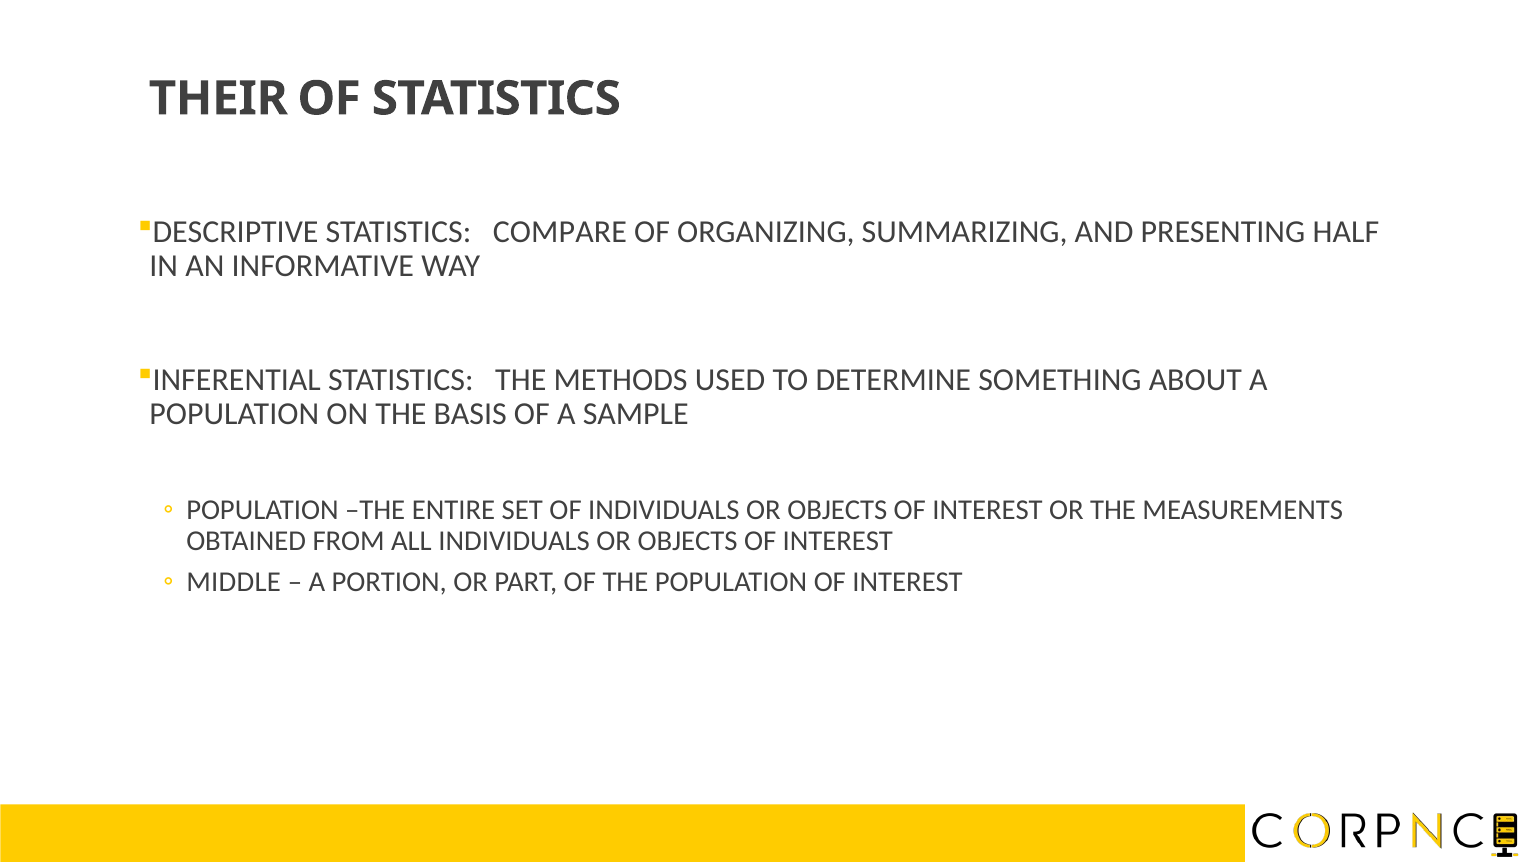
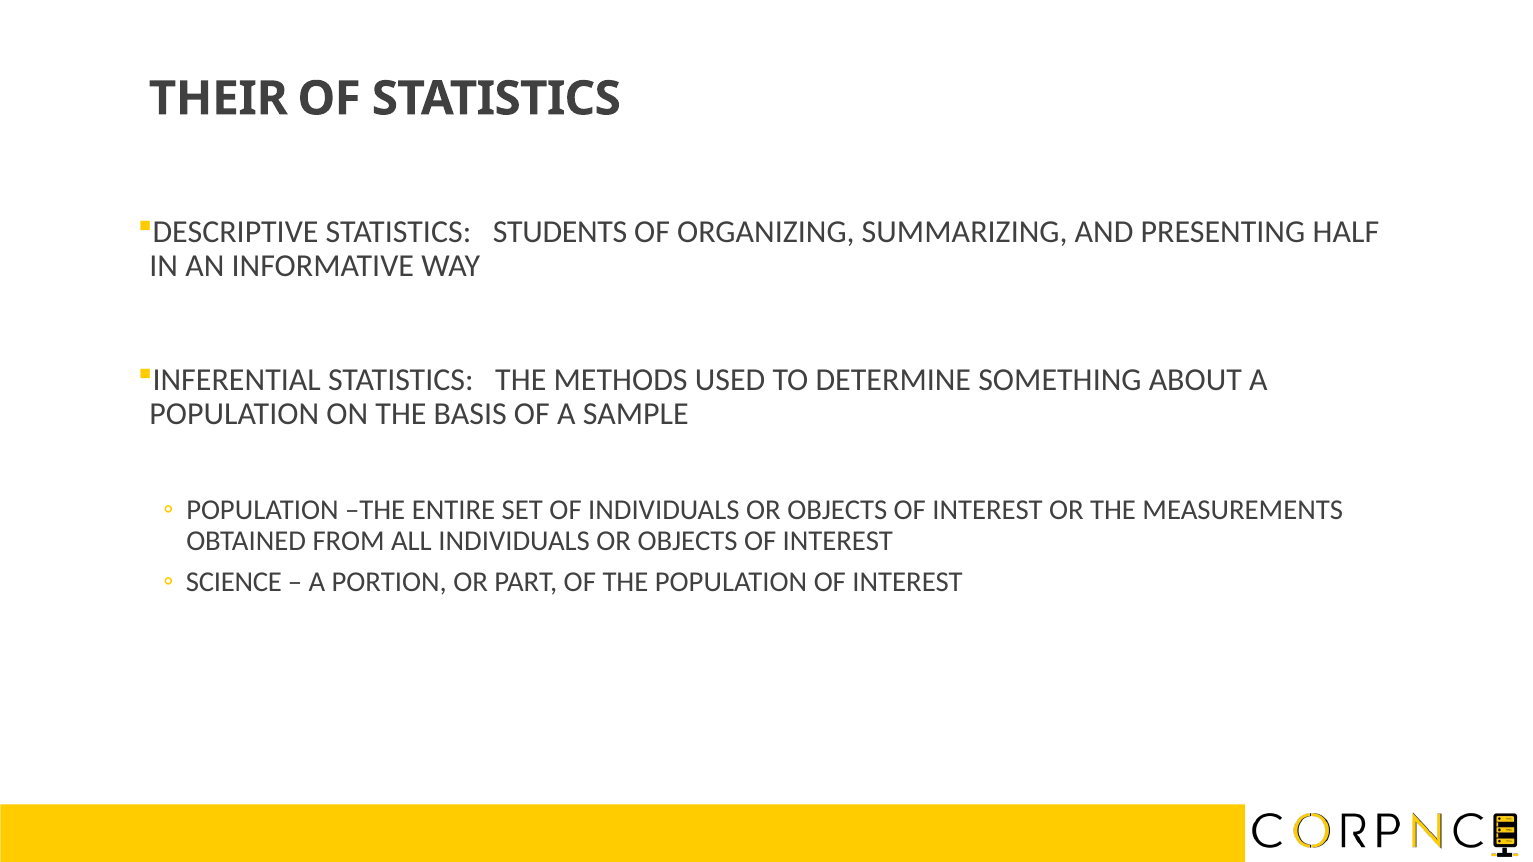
COMPARE: COMPARE -> STUDENTS (560, 232)
MIDDLE: MIDDLE -> SCIENCE (234, 582)
